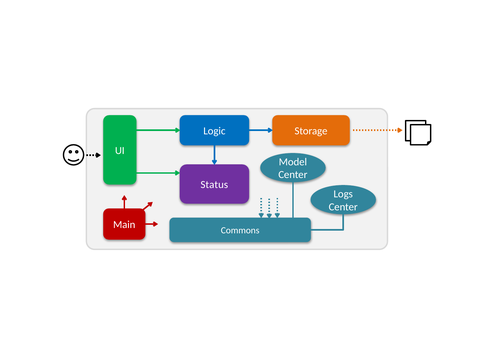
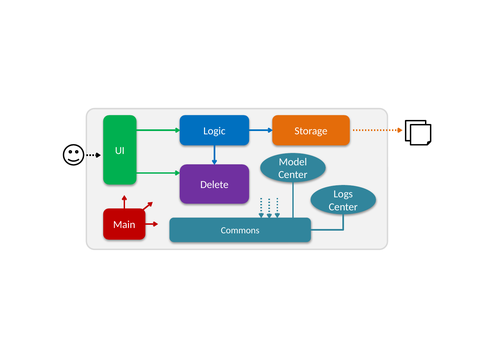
Status: Status -> Delete (214, 185)
